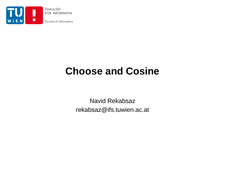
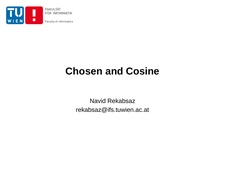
Choose: Choose -> Chosen (84, 71)
